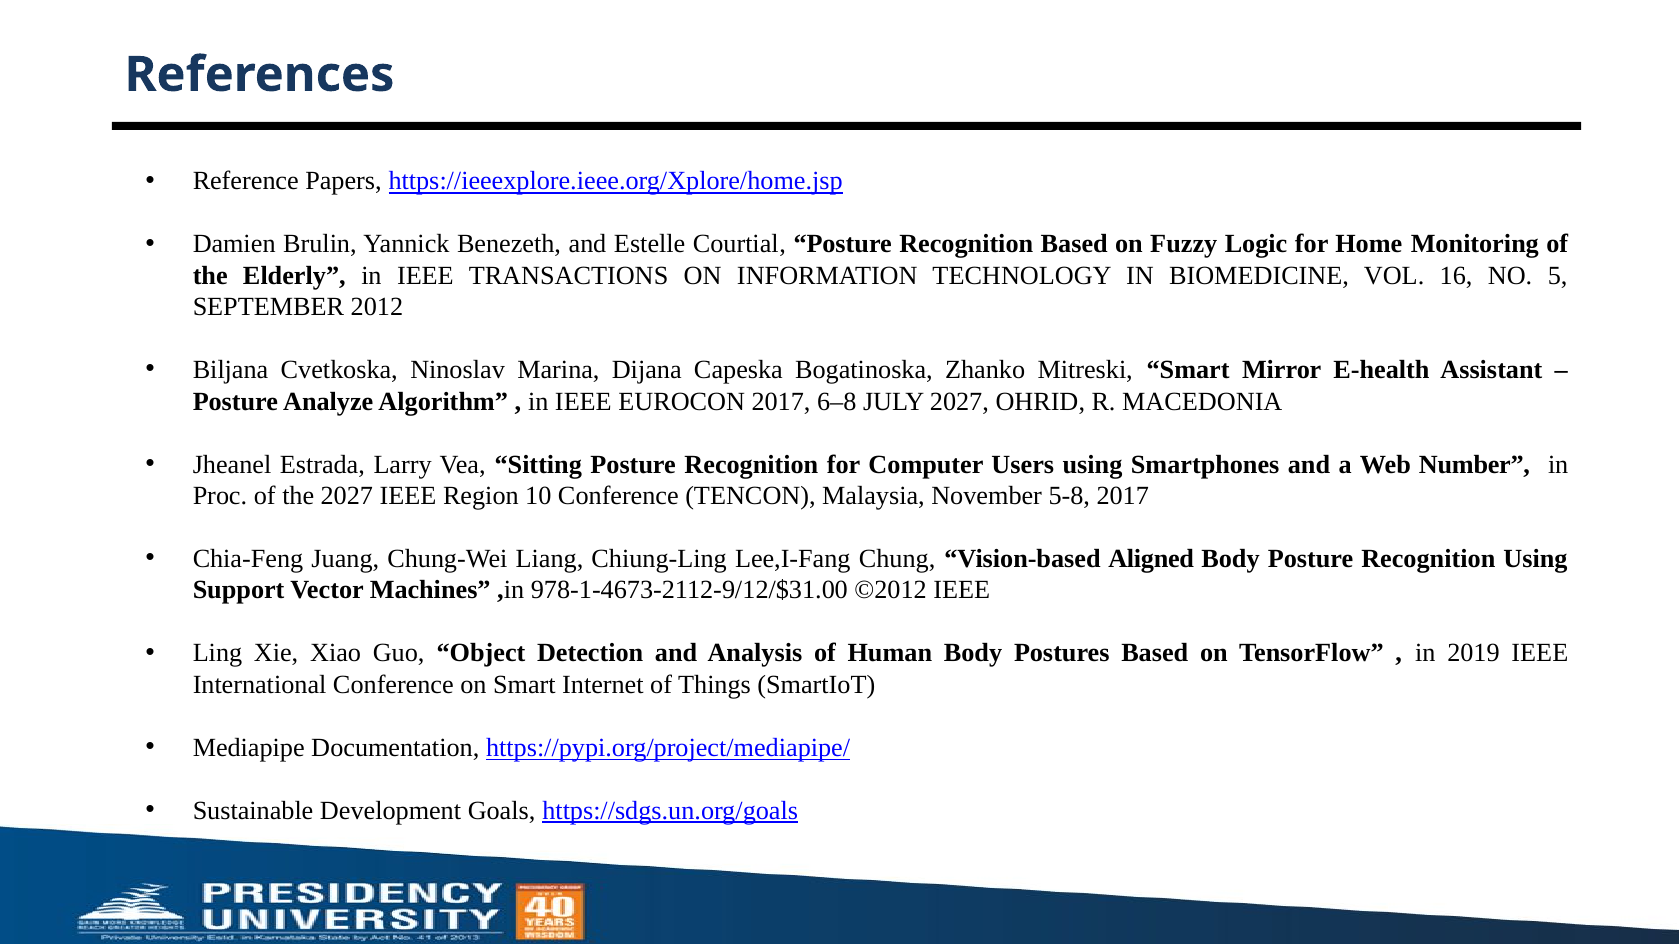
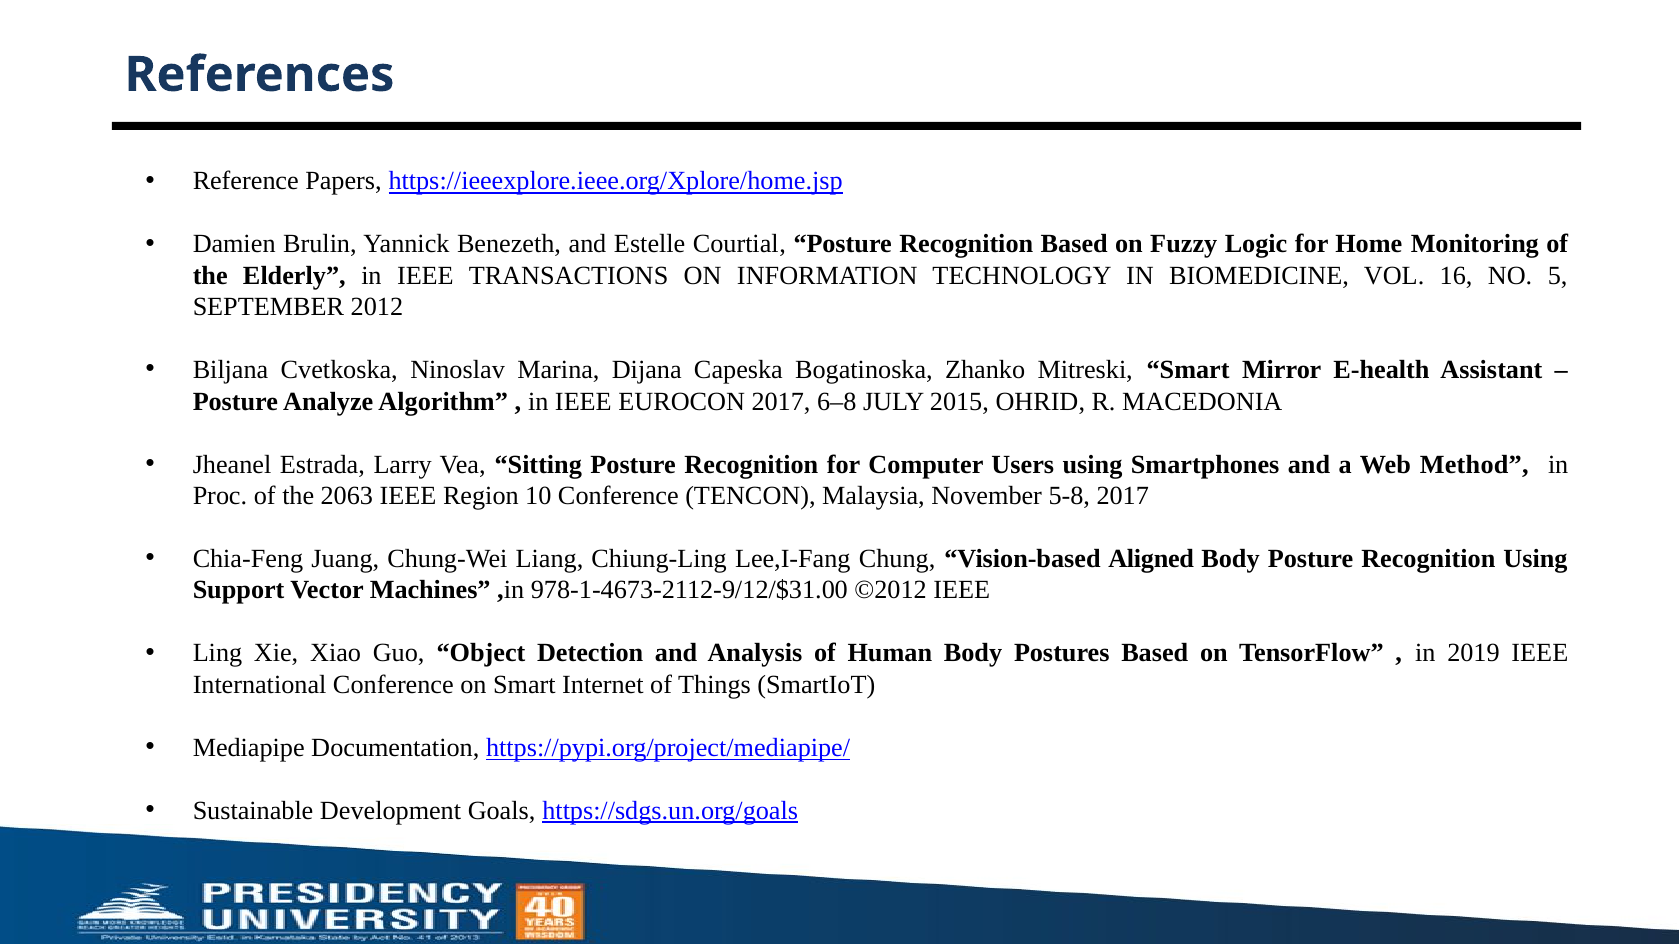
JULY 2027: 2027 -> 2015 (959, 402)
Number: Number -> Method (1474, 465)
the 2027: 2027 -> 2063 (347, 496)
